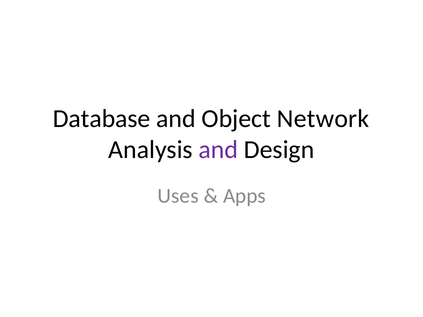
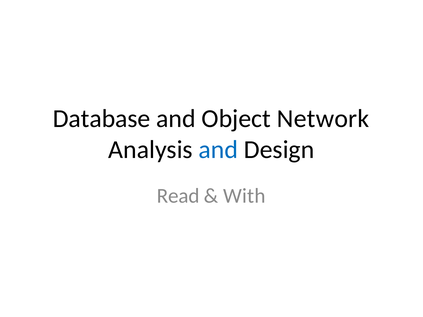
and colour: purple -> blue (218, 150)
Uses: Uses -> Read (178, 196)
Apps: Apps -> With (244, 196)
